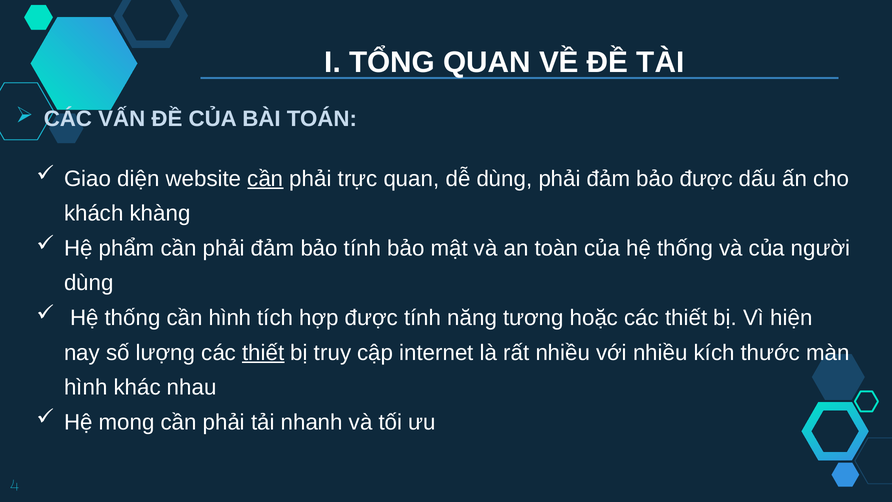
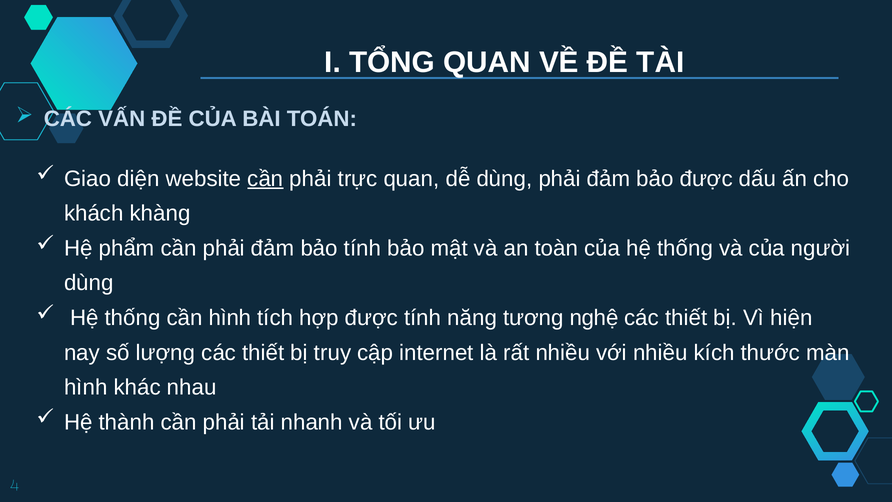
hoặc: hoặc -> nghệ (594, 318)
thiết underline: present -> none (263, 352)
mong: mong -> thành (127, 422)
